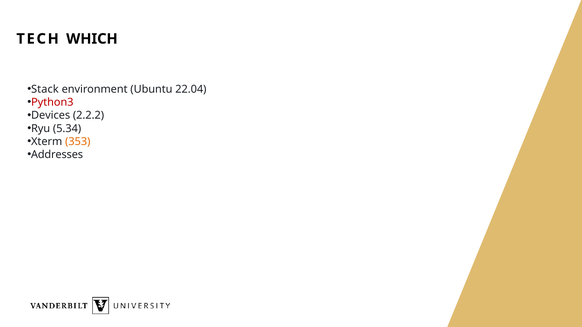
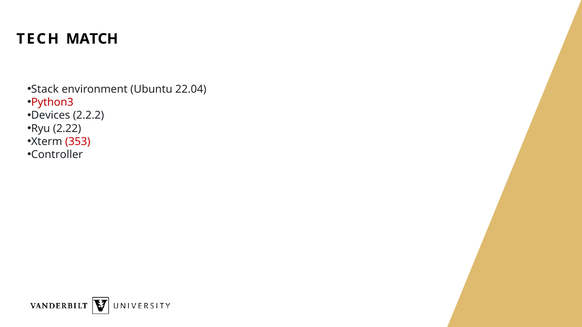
WHICH: WHICH -> MATCH (92, 39)
5.34: 5.34 -> 2.22 (67, 129)
353 colour: orange -> red (78, 142)
Addresses: Addresses -> Controller (57, 155)
